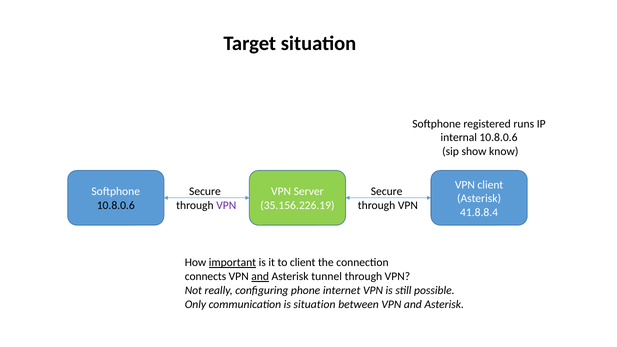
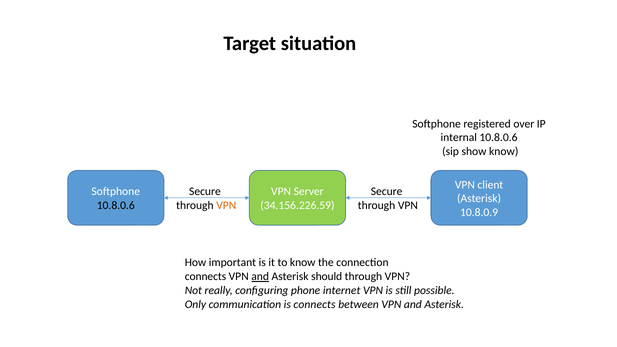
runs: runs -> over (524, 124)
VPN colour: purple -> orange (226, 205)
35.156.226.19: 35.156.226.19 -> 34.156.226.59 (297, 206)
41.8.8.4: 41.8.8.4 -> 10.8.0.9 (479, 213)
important underline: present -> none (232, 263)
to client: client -> know (303, 263)
tunnel: tunnel -> should (327, 277)
is situation: situation -> connects (315, 304)
